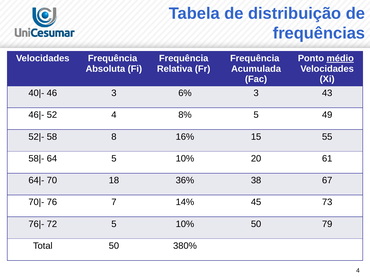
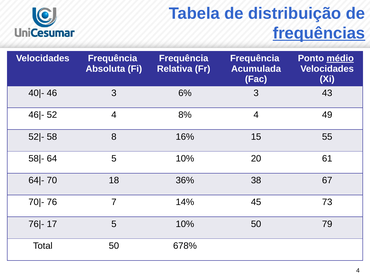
frequências underline: none -> present (319, 33)
8% 5: 5 -> 4 (256, 115)
72: 72 -> 17 (52, 224)
380%: 380% -> 678% (185, 246)
